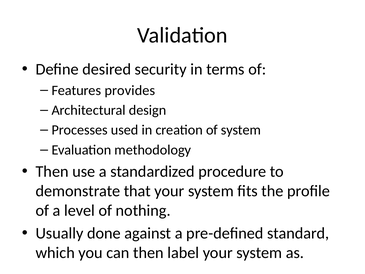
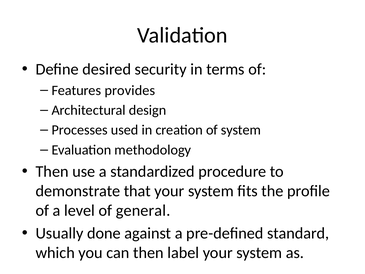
nothing: nothing -> general (143, 210)
